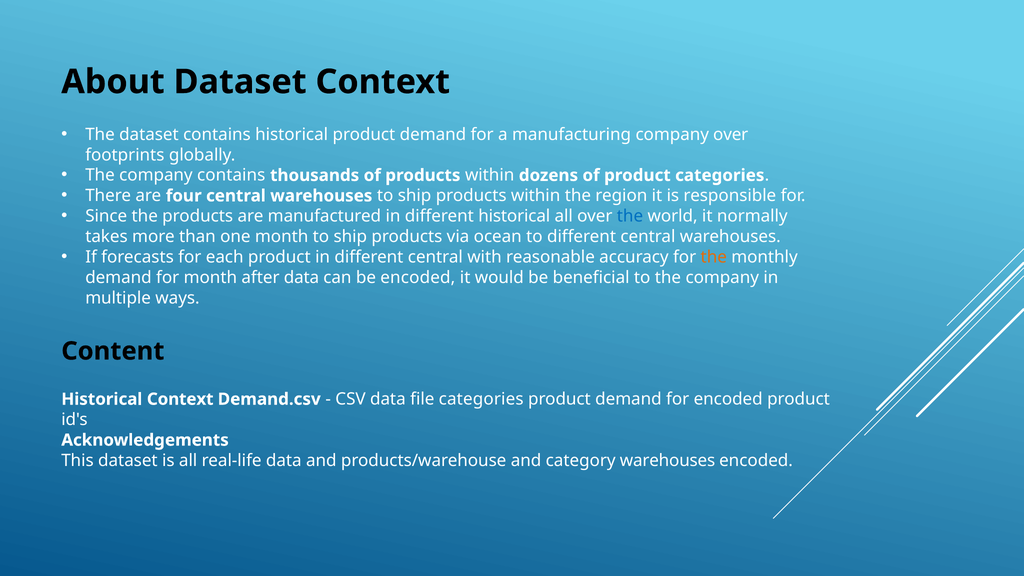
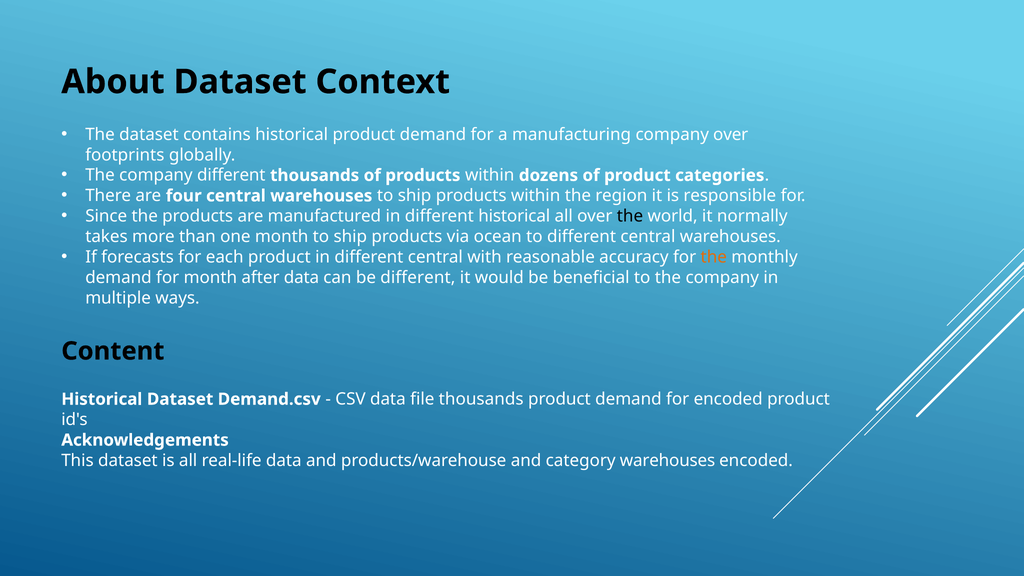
company contains: contains -> different (231, 175)
the colour: blue -> black (630, 216)
be encoded: encoded -> different (418, 278)
Historical Context: Context -> Dataset (180, 399)
file categories: categories -> thousands (481, 399)
